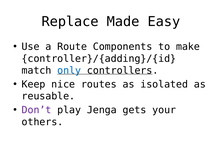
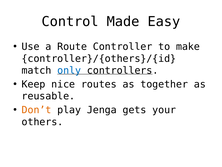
Replace: Replace -> Control (70, 21)
Components: Components -> Controller (123, 47)
controller}/{adding}/{id: controller}/{adding}/{id -> controller}/{others}/{id (99, 58)
isolated: isolated -> together (164, 84)
Don’t colour: purple -> orange (36, 110)
